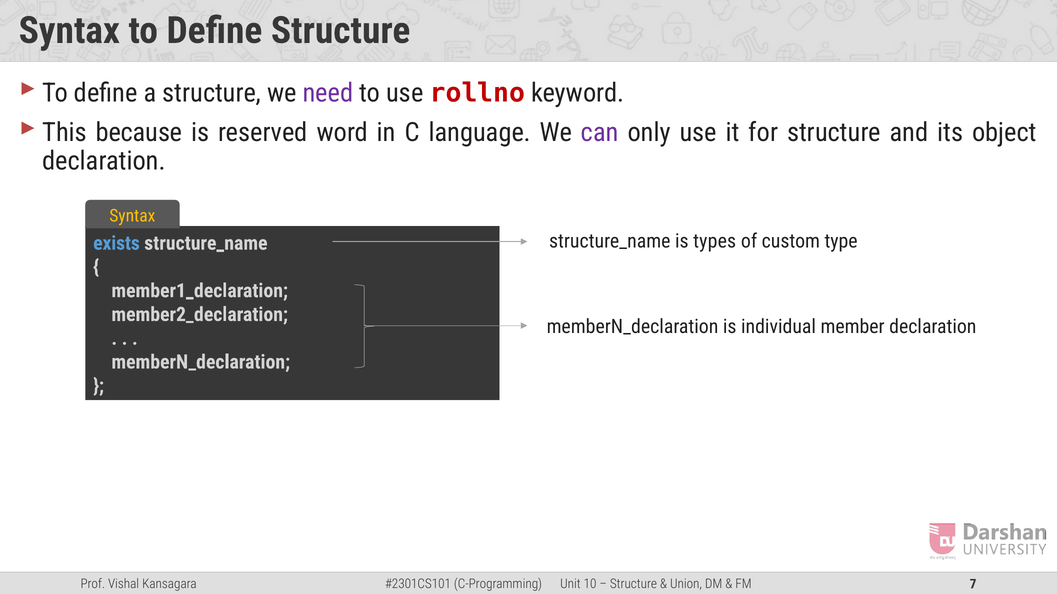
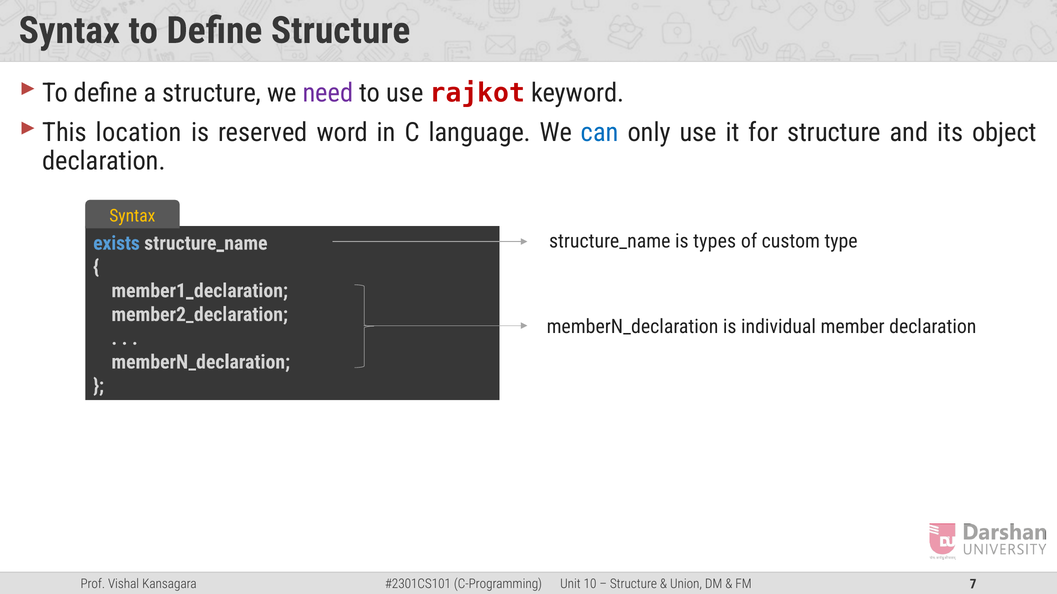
rollno: rollno -> rajkot (477, 93)
because: because -> location (139, 132)
can colour: purple -> blue (600, 132)
